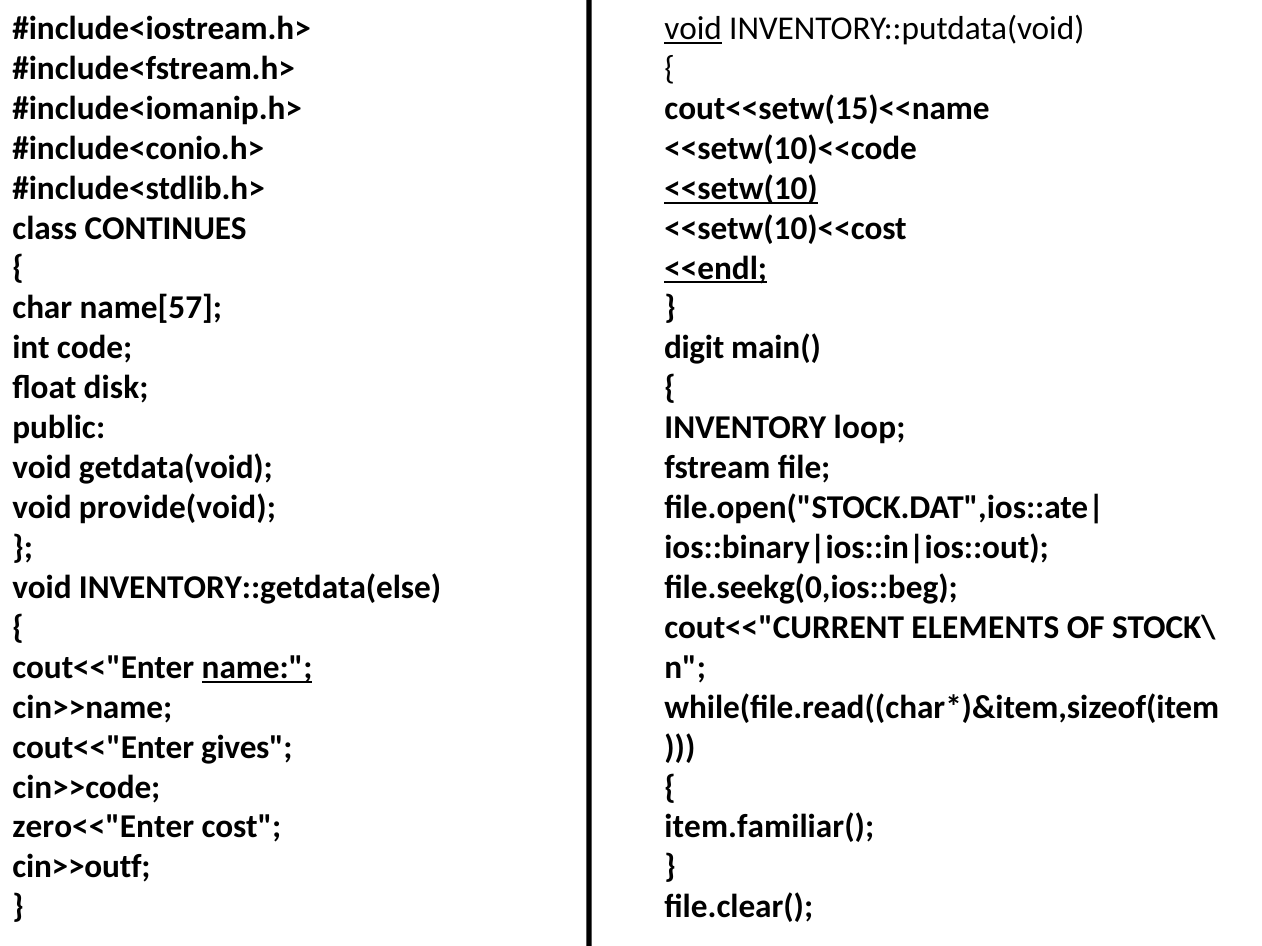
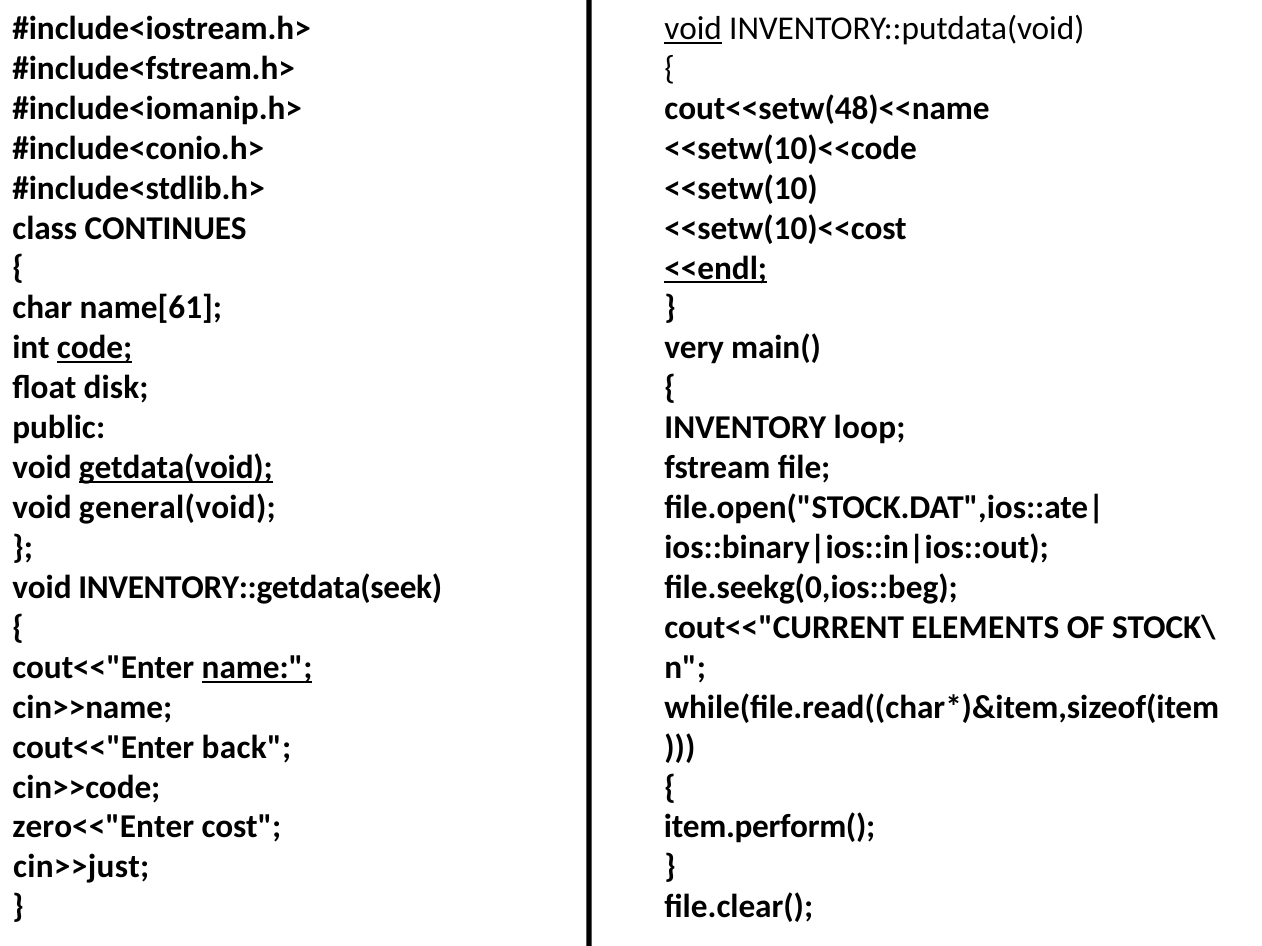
cout<<setw(15)<<name: cout<<setw(15)<<name -> cout<<setw(48)<<name (827, 108)
<<setw(10 underline: present -> none (741, 188)
name[57: name[57 -> name[61 (151, 308)
code underline: none -> present (95, 348)
digit: digit -> very (694, 348)
getdata(void underline: none -> present (176, 468)
provide(void: provide(void -> general(void (177, 508)
INVENTORY::getdata(else: INVENTORY::getdata(else -> INVENTORY::getdata(seek (260, 588)
gives: gives -> back (246, 748)
item.familiar(: item.familiar( -> item.perform( (770, 827)
cin>>outf: cin>>outf -> cin>>just (81, 867)
